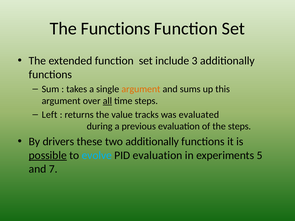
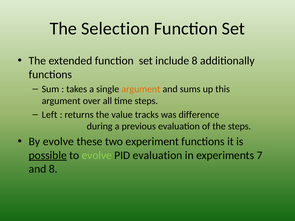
The Functions: Functions -> Selection (115, 29)
include 3: 3 -> 8 (195, 61)
all underline: present -> none (107, 101)
evaluated: evaluated -> difference (199, 115)
By drivers: drivers -> evolve (58, 142)
two additionally: additionally -> experiment (152, 142)
evolve colour: light blue -> light green (97, 155)
5: 5 -> 7 (260, 155)
and 7: 7 -> 8 (53, 169)
